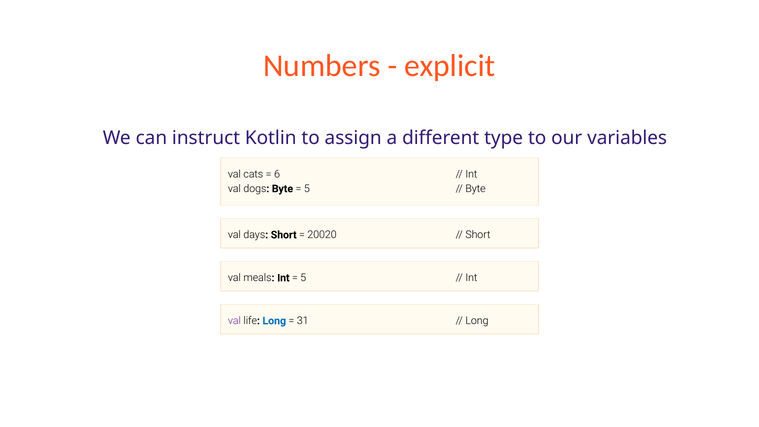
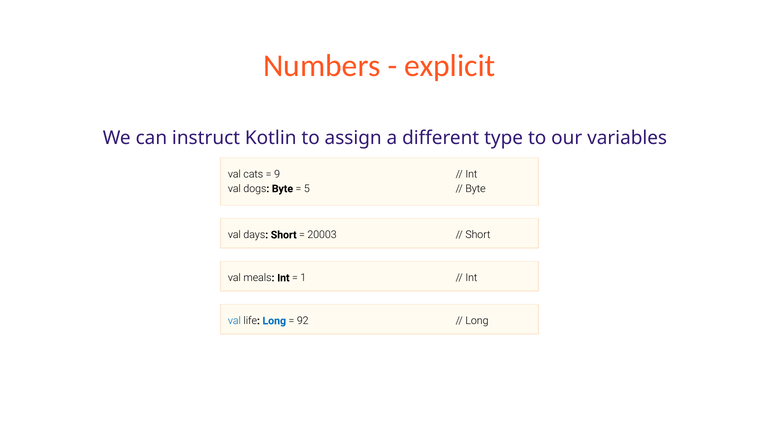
6: 6 -> 9 (277, 174)
20020: 20020 -> 20003 (322, 235)
5: 5 -> 1 (303, 278)
val colour: purple -> blue (234, 321)
31: 31 -> 92 (303, 321)
